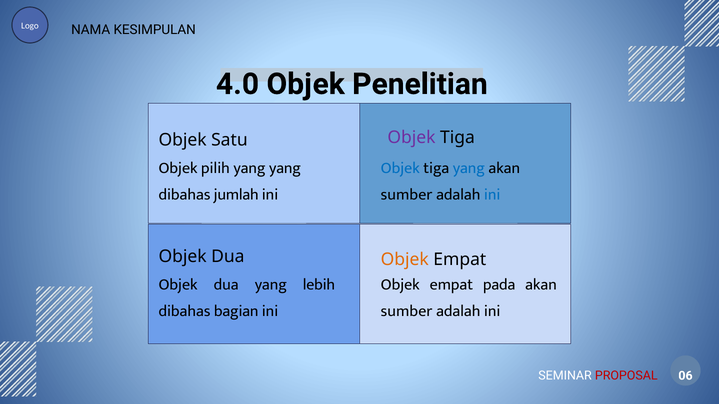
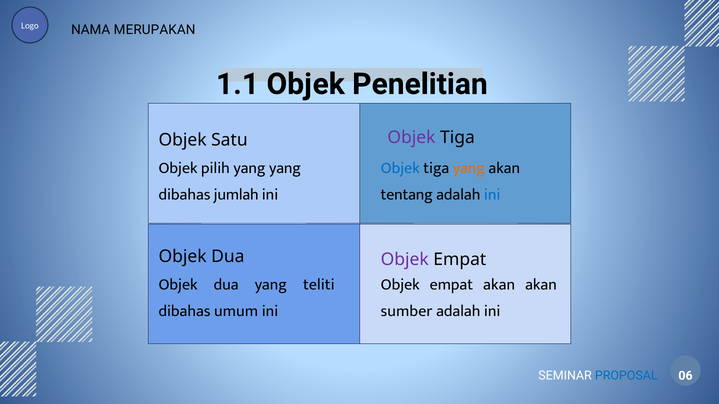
KESIMPULAN: KESIMPULAN -> MERUPAKAN (155, 30)
4.0: 4.0 -> 1.1 (238, 84)
yang colour: blue -> orange (469, 168)
sumber: sumber -> tentang (407, 195)
Objek colour: orange -> purple (405, 260)
lebih: lebih -> teliti (319, 285)
empat pada: pada -> akan (499, 285)
bagian: bagian -> umum (236, 311)
PROPOSAL colour: red -> blue (626, 376)
